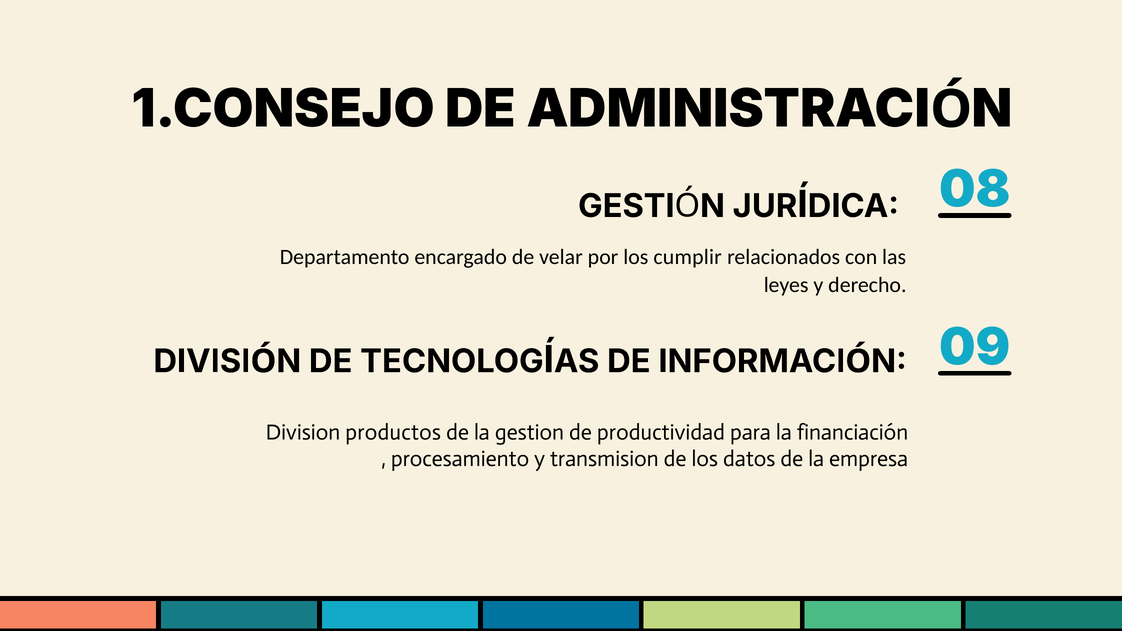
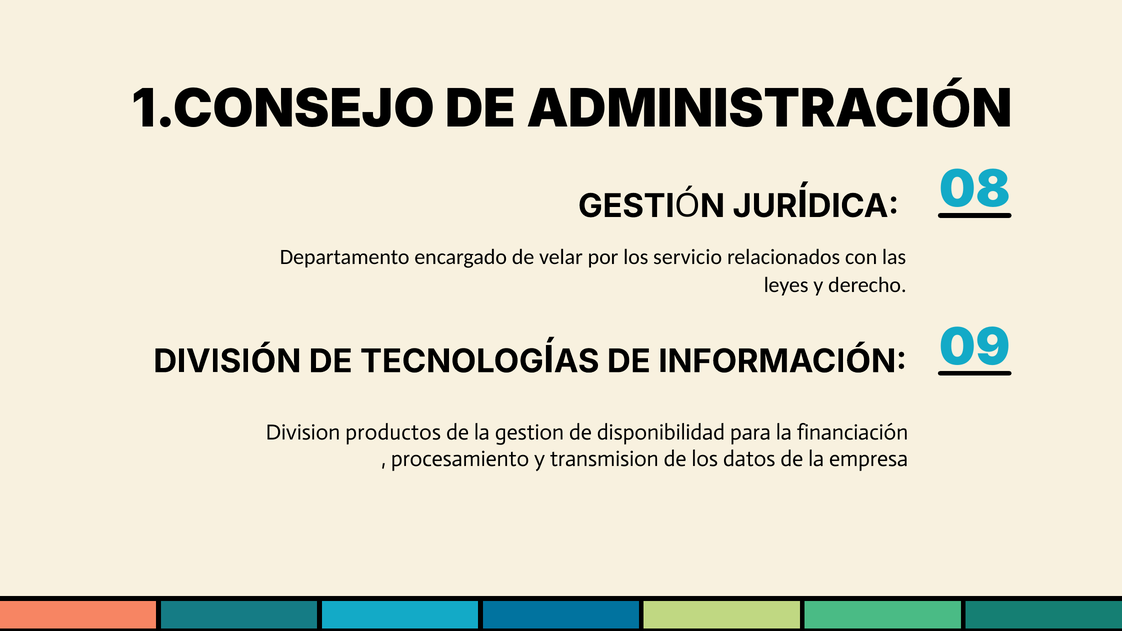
cumplir: cumplir -> servicio (688, 257)
productividad: productividad -> disponibilidad (661, 433)
